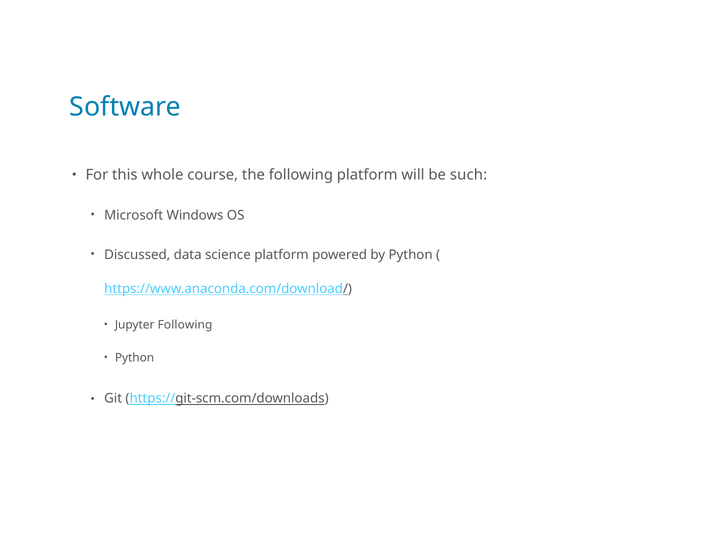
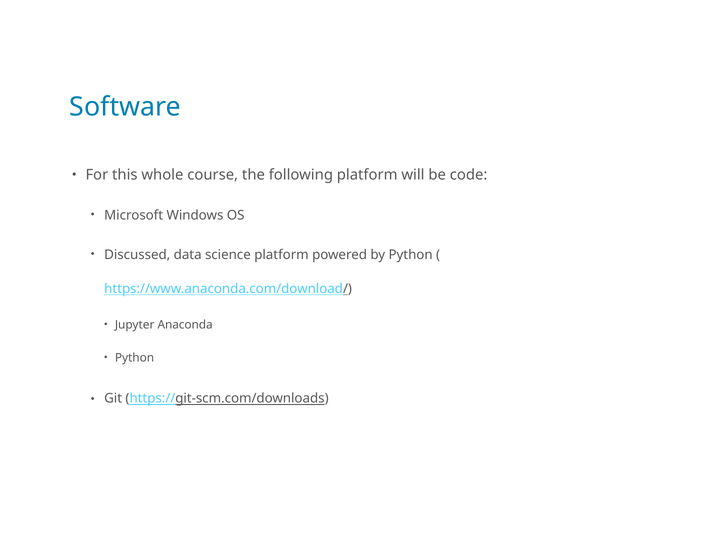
such: such -> code (469, 175)
Jupyter Following: Following -> Anaconda (185, 325)
